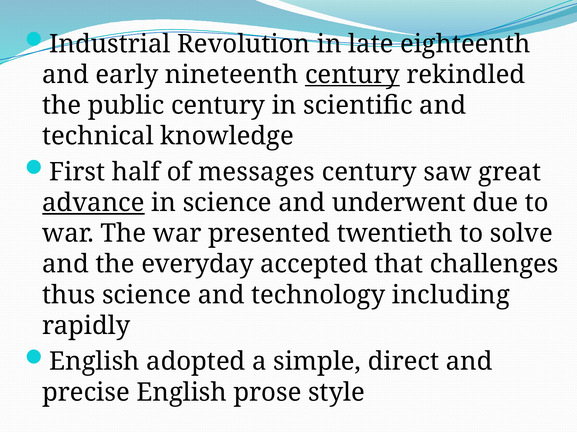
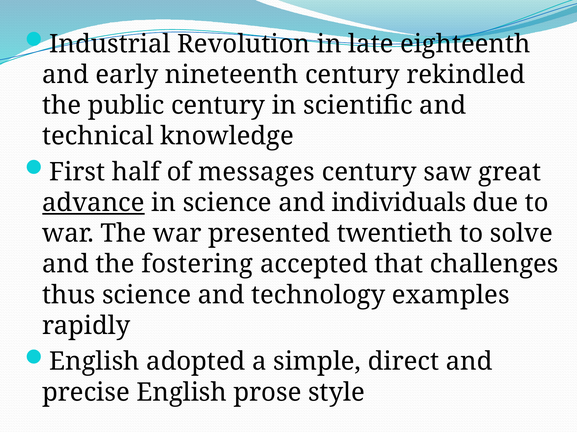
century underline: present -> none (352, 75)
underwent: underwent -> individuals (399, 203)
everyday: everyday -> fostering (197, 265)
including: including -> examples (451, 295)
